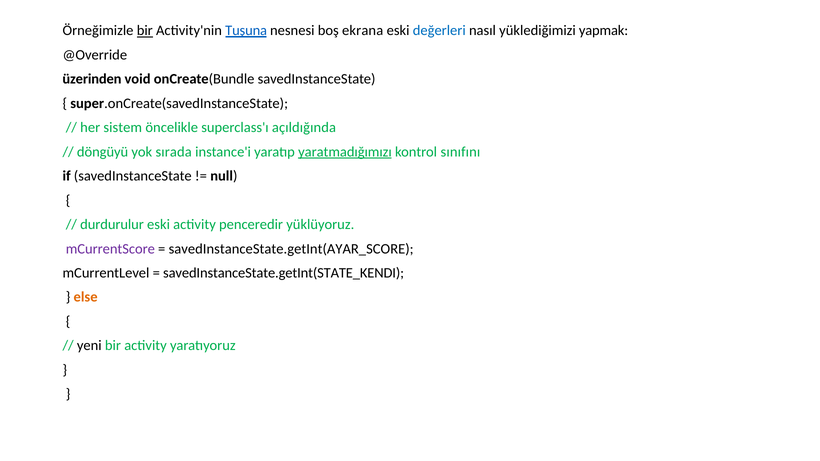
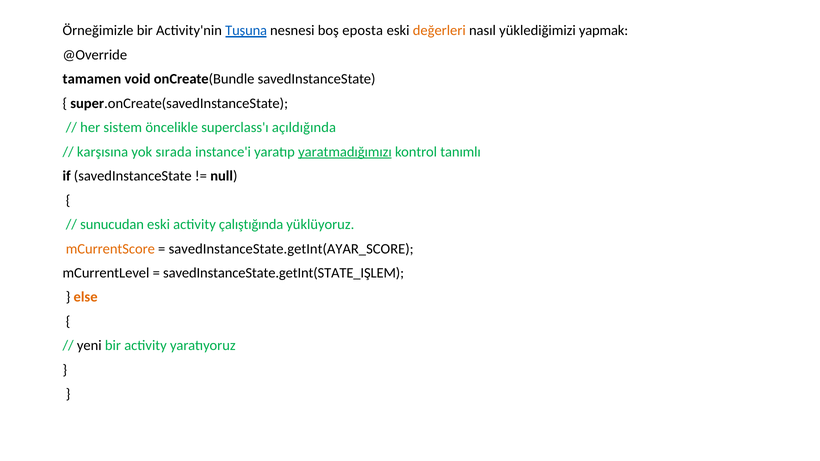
bir underline: present -> none (145, 31)
ekrana: ekrana -> eposta (363, 31)
değerleri colour: blue -> orange (439, 31)
üzerinden: üzerinden -> tamamen (92, 79)
döngüyü: döngüyü -> karşısına (103, 152)
sınıfını: sınıfını -> tanımlı (461, 152)
durdurulur: durdurulur -> sunucudan (112, 225)
penceredir: penceredir -> çalıştığında (251, 225)
mCurrentScore colour: purple -> orange (110, 249)
savedInstanceState.getInt(STATE_KENDI: savedInstanceState.getInt(STATE_KENDI -> savedInstanceState.getInt(STATE_IŞLEM (284, 273)
